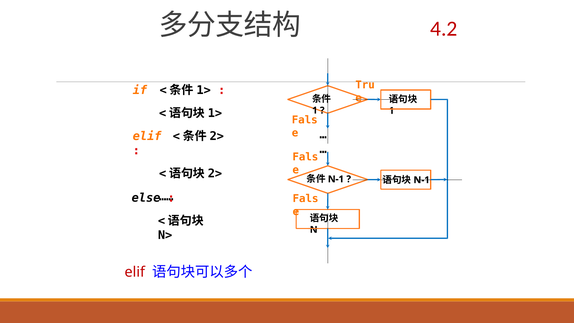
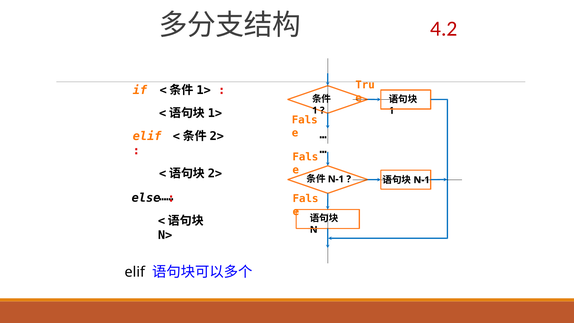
elif colour: red -> black (135, 272)
